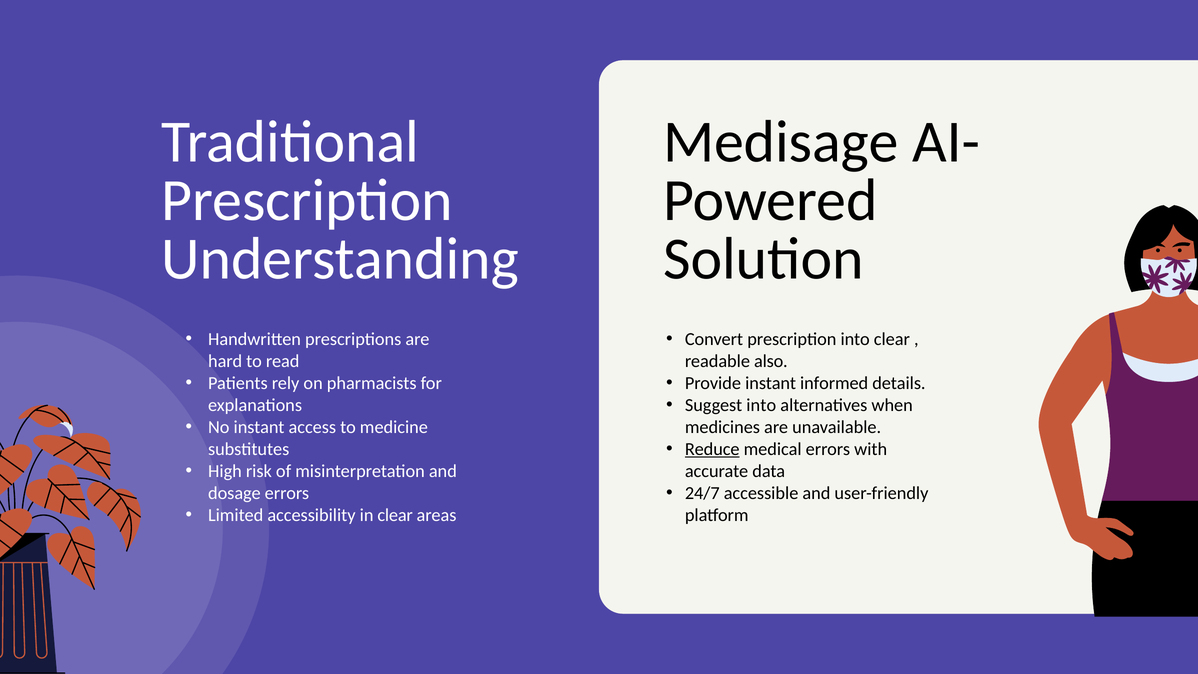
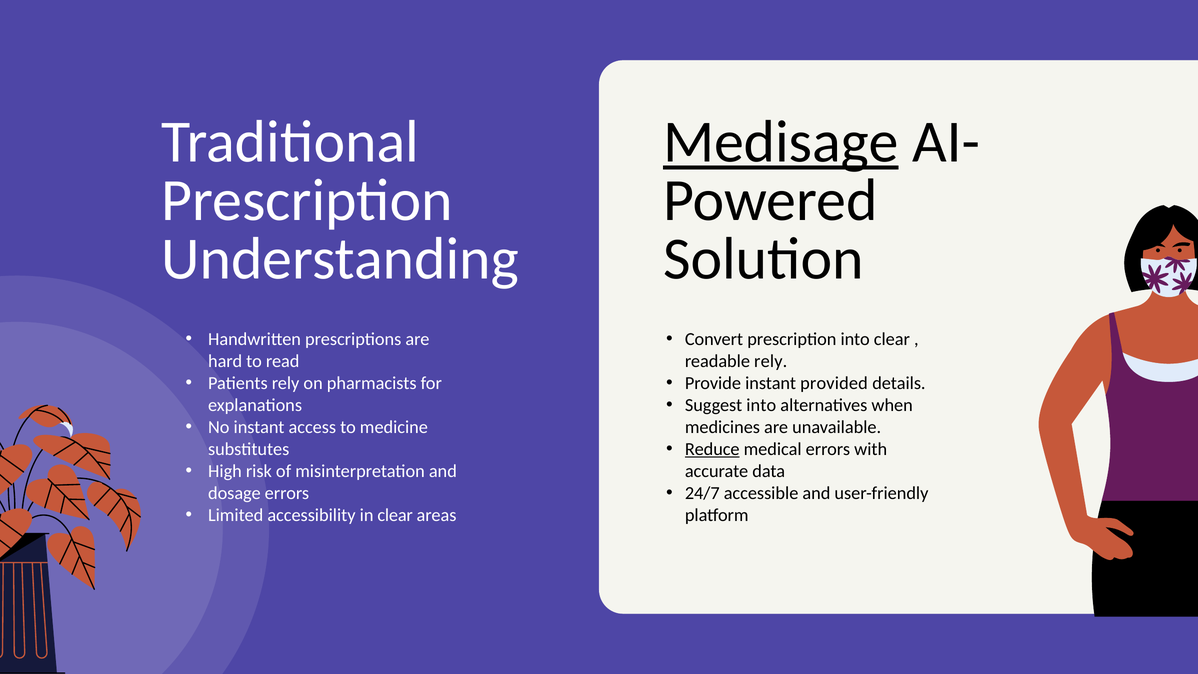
Medisage underline: none -> present (781, 142)
readable also: also -> rely (771, 361)
informed: informed -> provided (834, 383)
